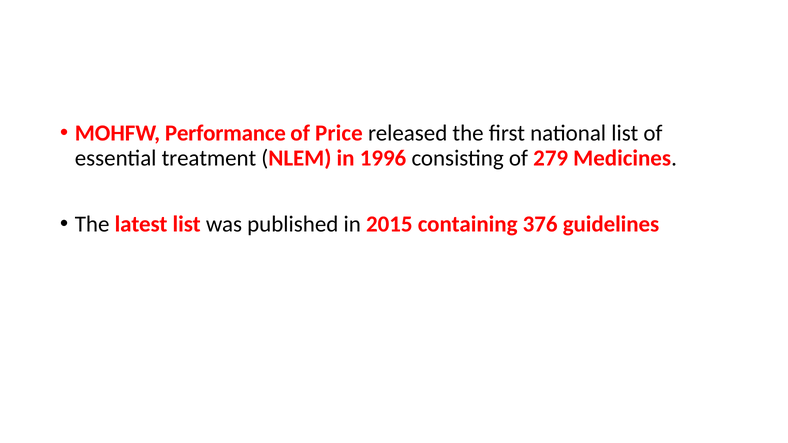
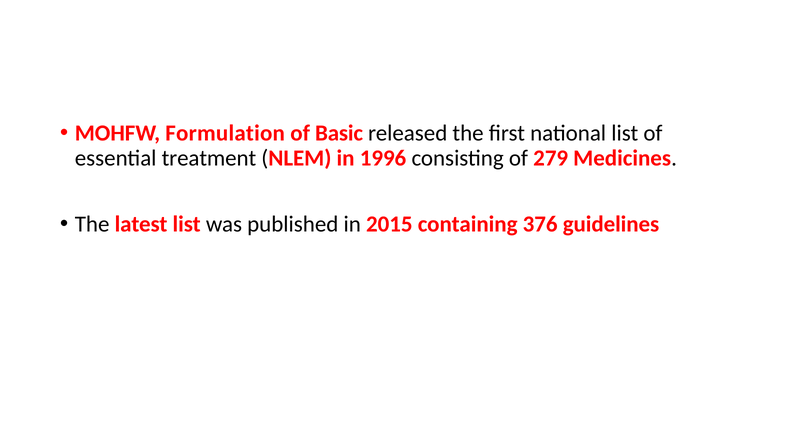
Performance: Performance -> Formulation (225, 133)
Price: Price -> Basic (339, 133)
